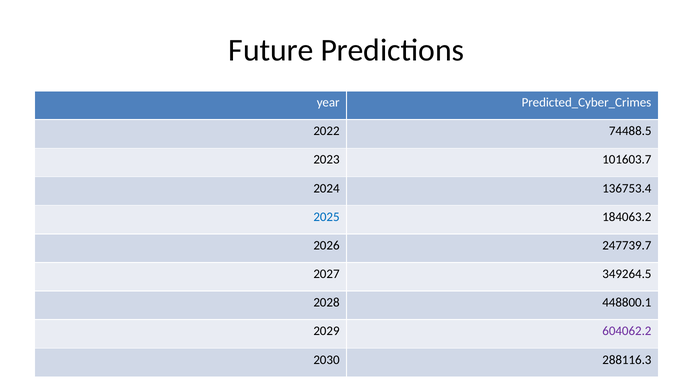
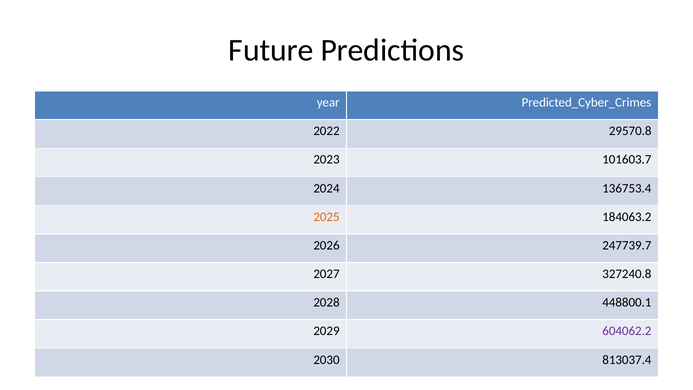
74488.5: 74488.5 -> 29570.8 (630, 131)
2025 colour: blue -> orange (326, 217)
349264.5: 349264.5 -> 327240.8 (627, 274)
288116.3: 288116.3 -> 813037.4 (627, 360)
